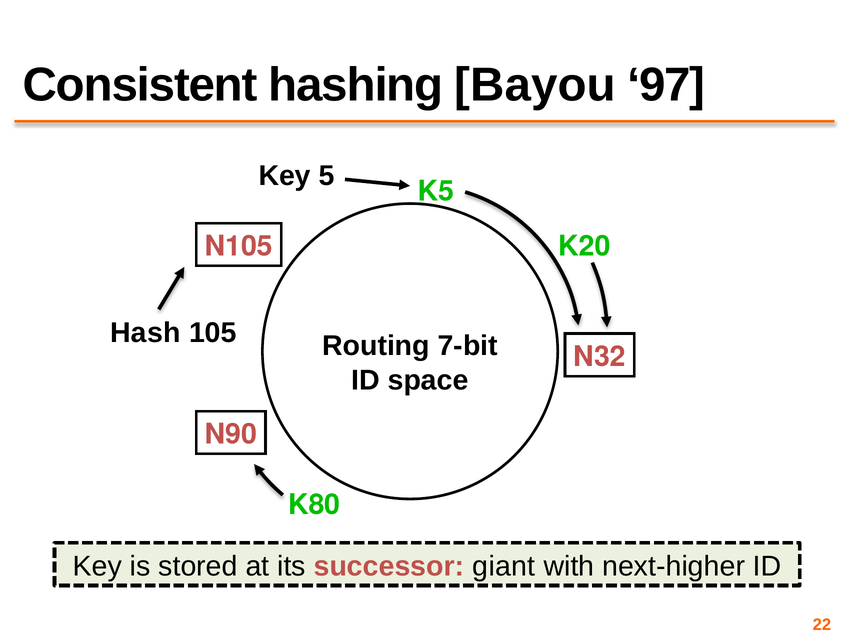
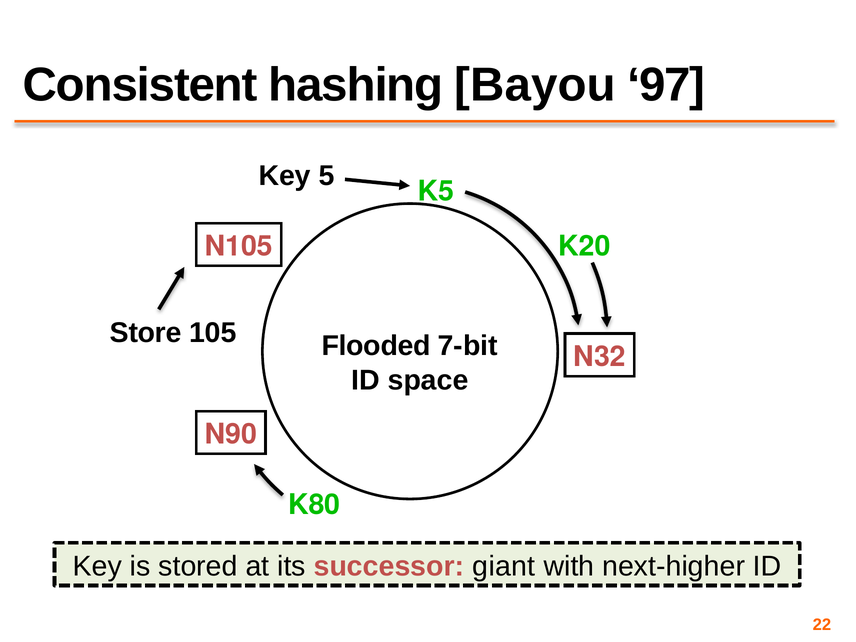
Hash: Hash -> Store (146, 333)
Routing: Routing -> Flooded (376, 346)
